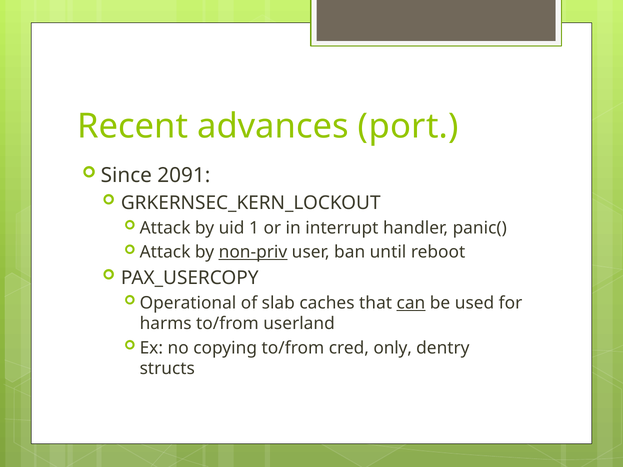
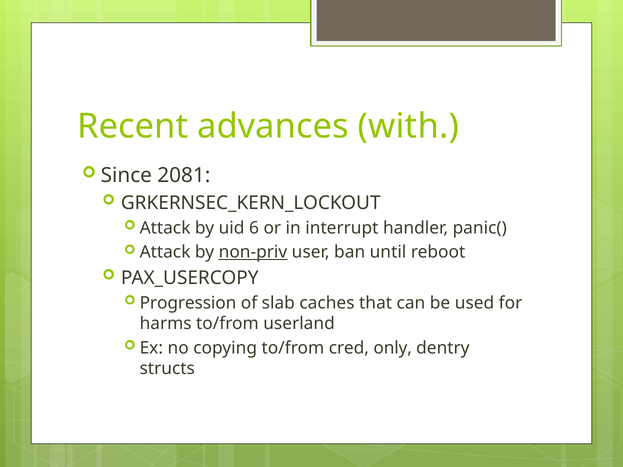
port: port -> with (408, 126)
2091: 2091 -> 2081 (184, 175)
1: 1 -> 6 (254, 228)
Operational: Operational -> Progression (188, 303)
can underline: present -> none (411, 303)
